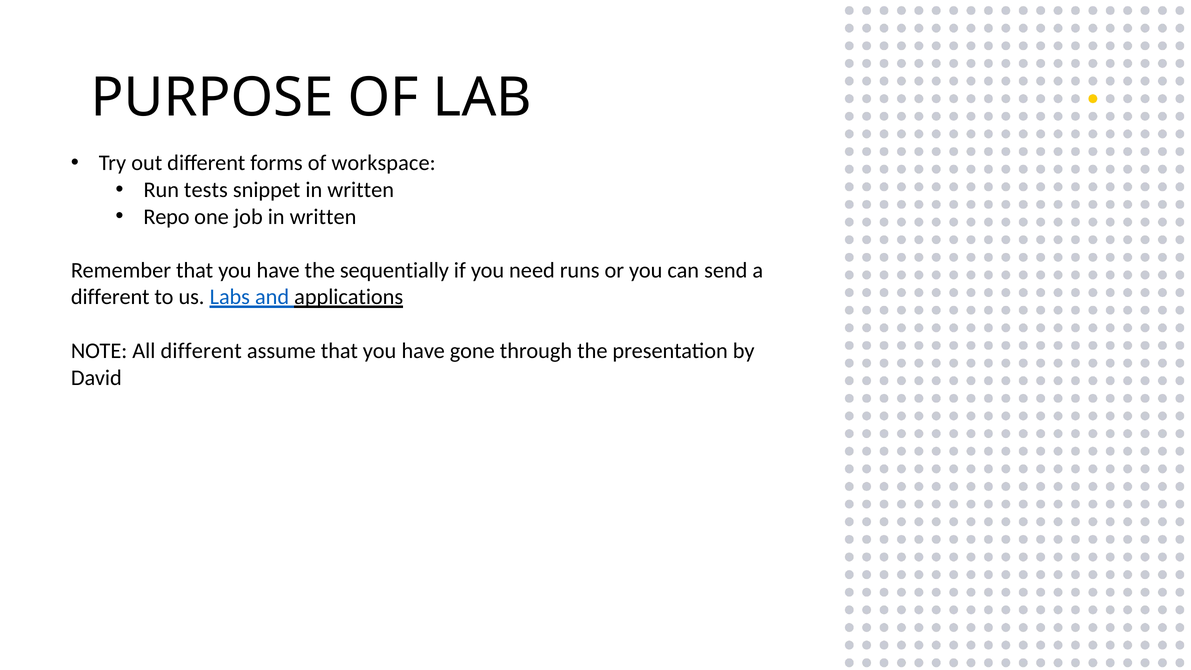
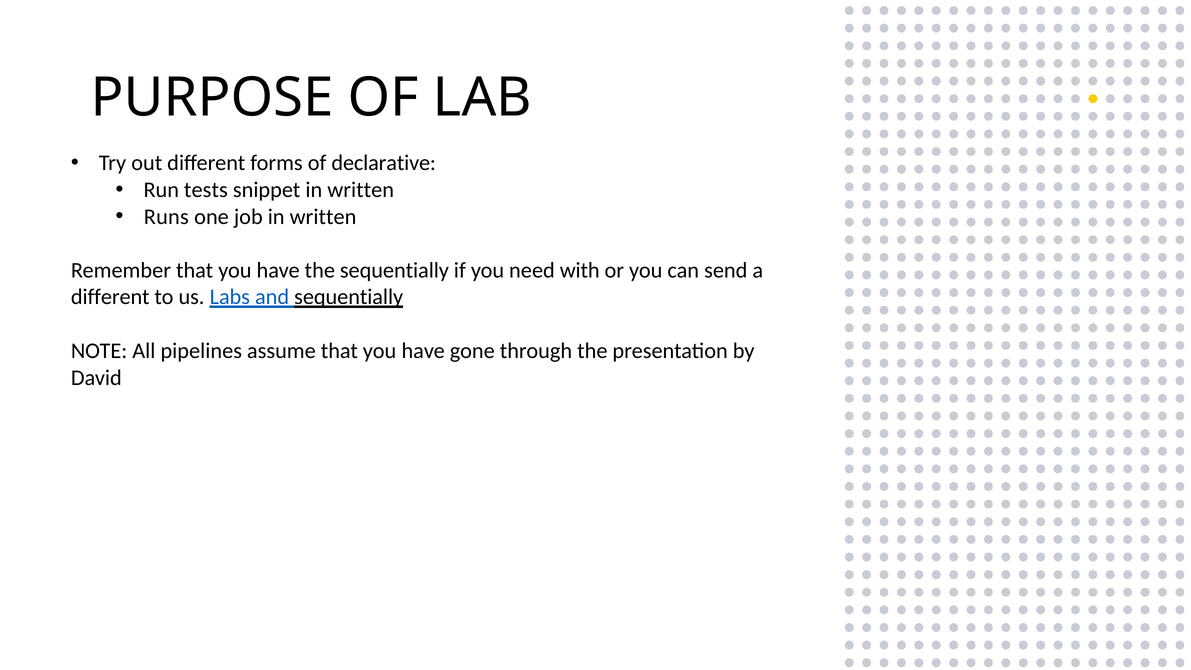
workspace: workspace -> declarative (384, 163)
Repo: Repo -> Runs (166, 217)
runs: runs -> with (580, 270)
and applications: applications -> sequentially (349, 297)
All different: different -> pipelines (201, 351)
